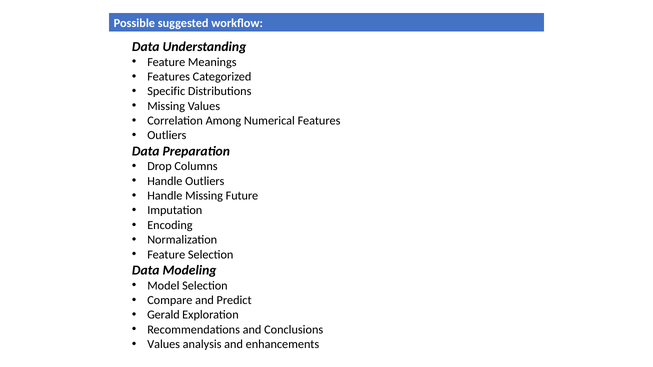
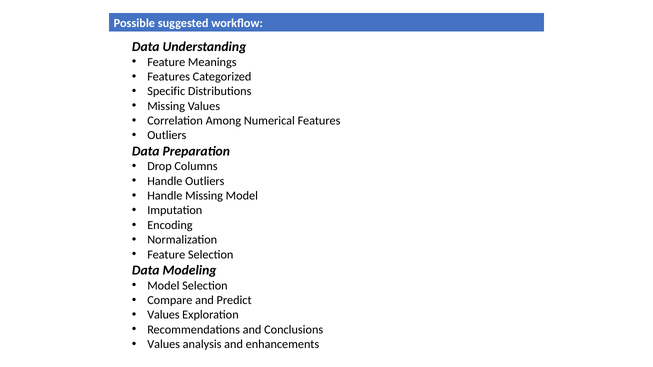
Missing Future: Future -> Model (242, 196)
Gerald: Gerald -> Values (163, 315)
